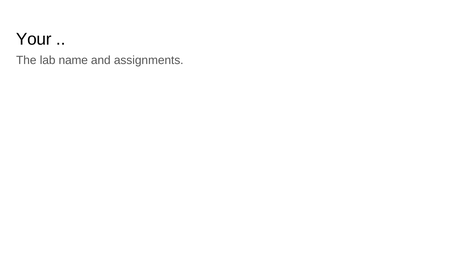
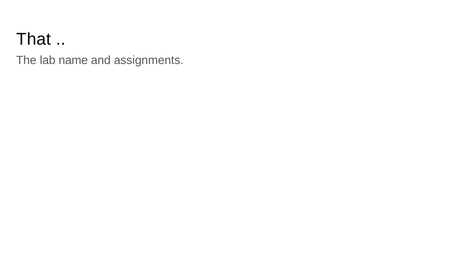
Your: Your -> That (34, 39)
